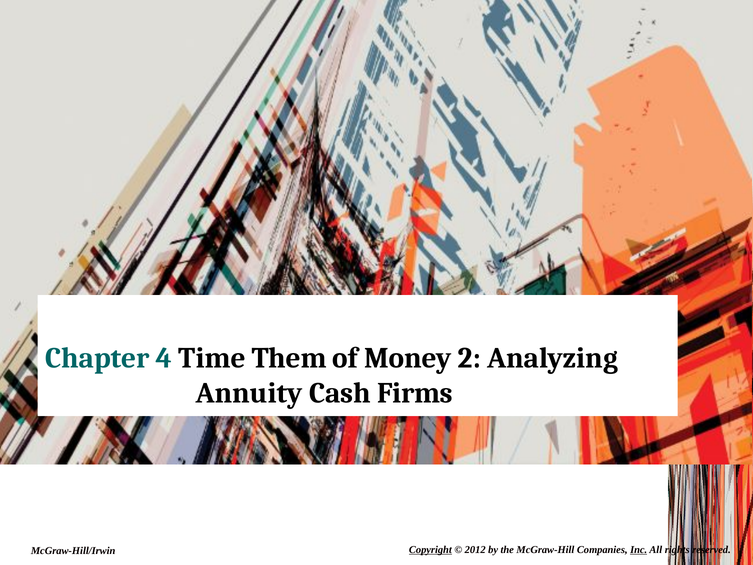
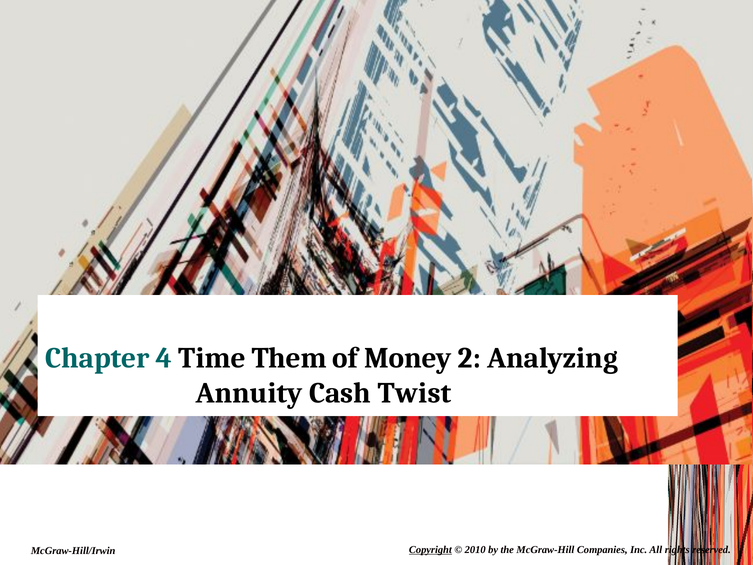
Firms: Firms -> Twist (415, 393)
2012: 2012 -> 2010 (475, 550)
Inc underline: present -> none (639, 550)
